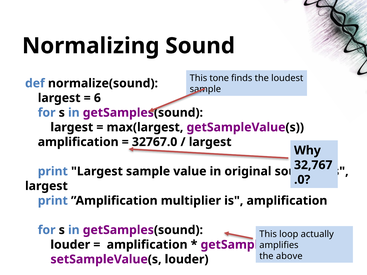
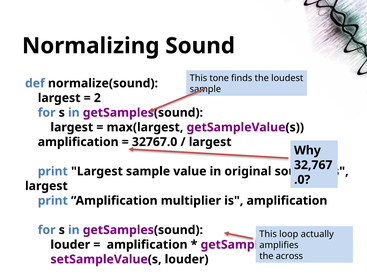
6: 6 -> 2 (97, 98)
above: above -> across (289, 256)
